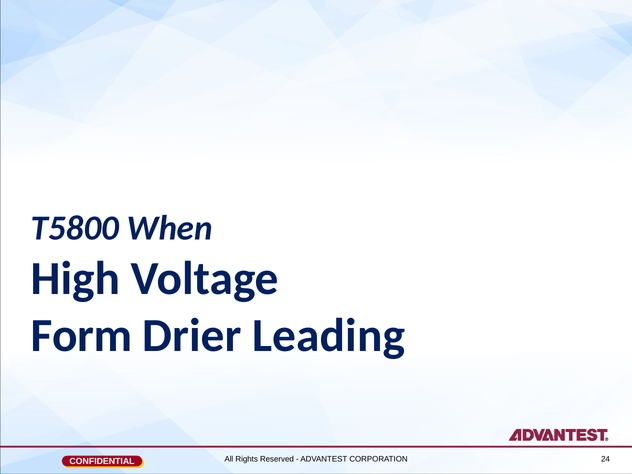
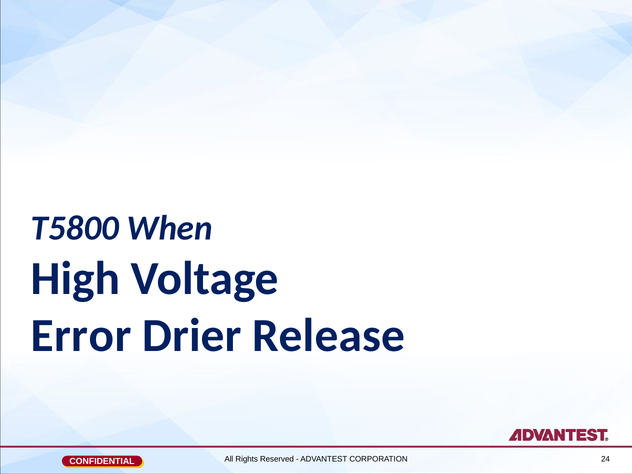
Form: Form -> Error (81, 336)
Leading: Leading -> Release (329, 336)
